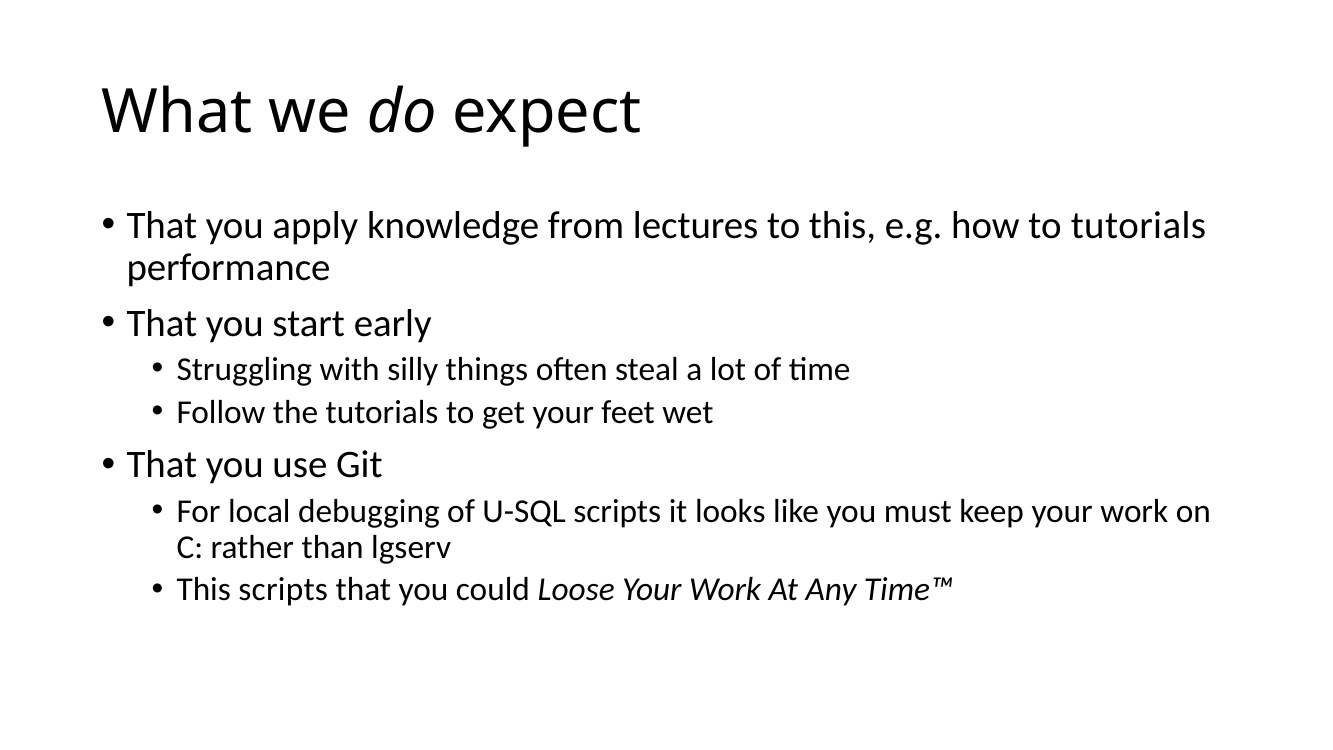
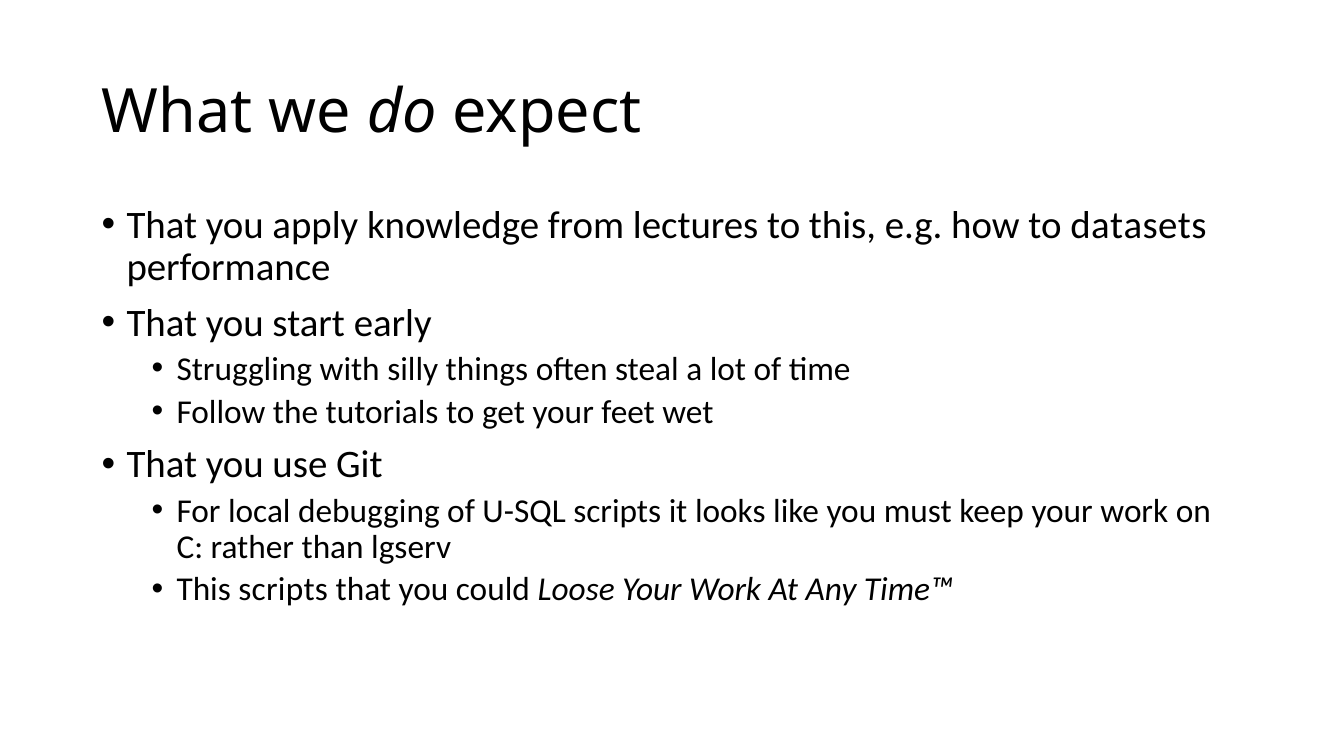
to tutorials: tutorials -> datasets (1138, 225)
